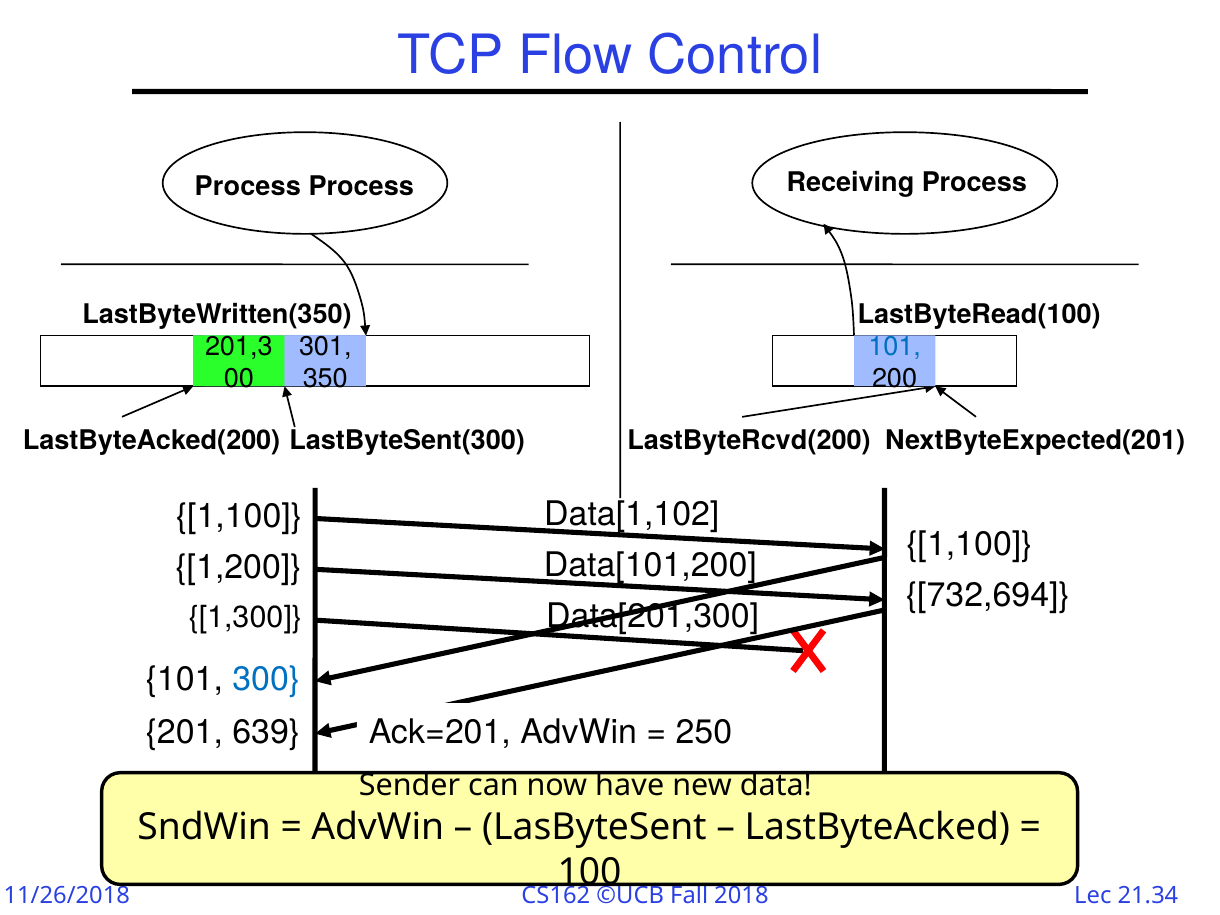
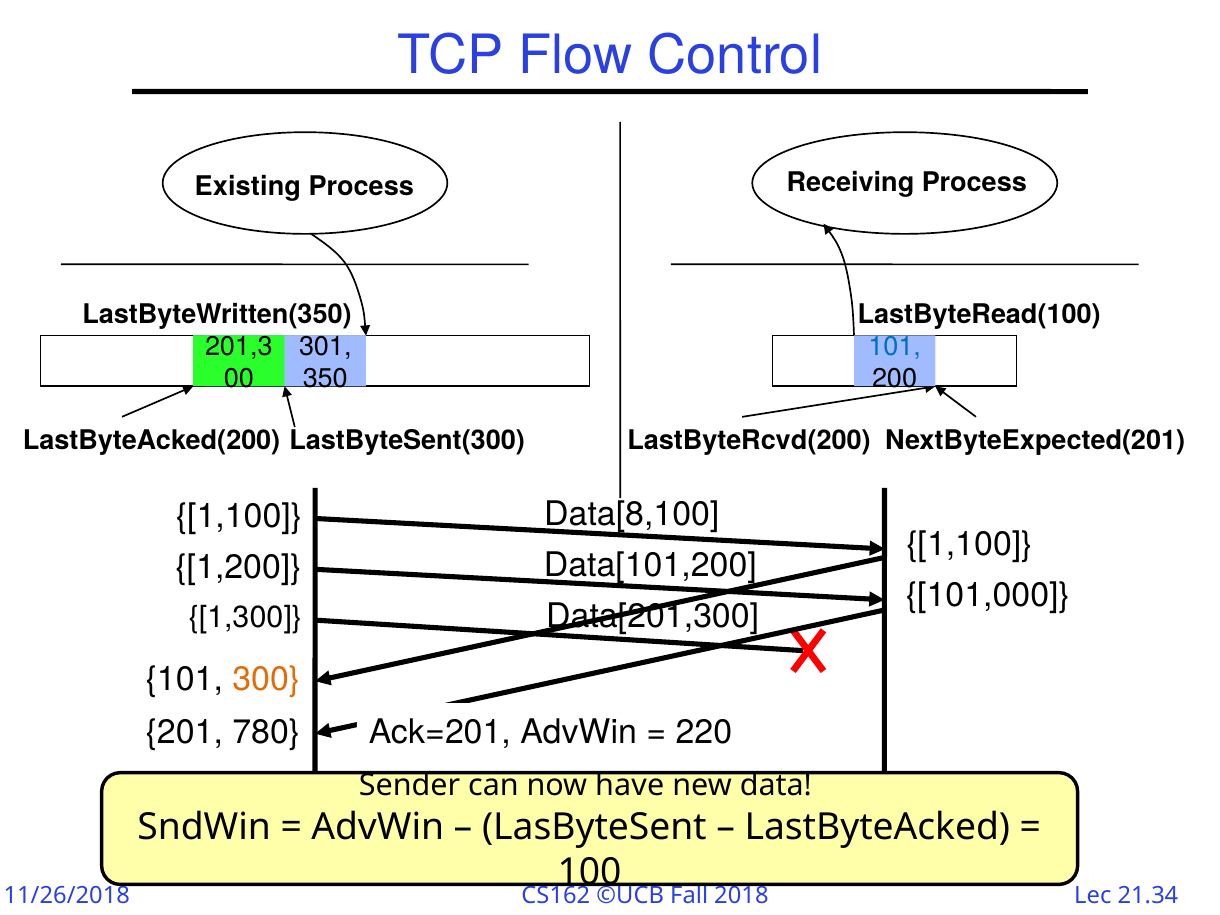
Process: Process -> Existing (248, 187)
Data[1,102: Data[1,102 -> Data[8,100 (632, 514)
732,694: 732,694 -> 101,000 (988, 595)
300 colour: blue -> orange (266, 679)
639: 639 -> 780 (266, 732)
250: 250 -> 220 (704, 732)
